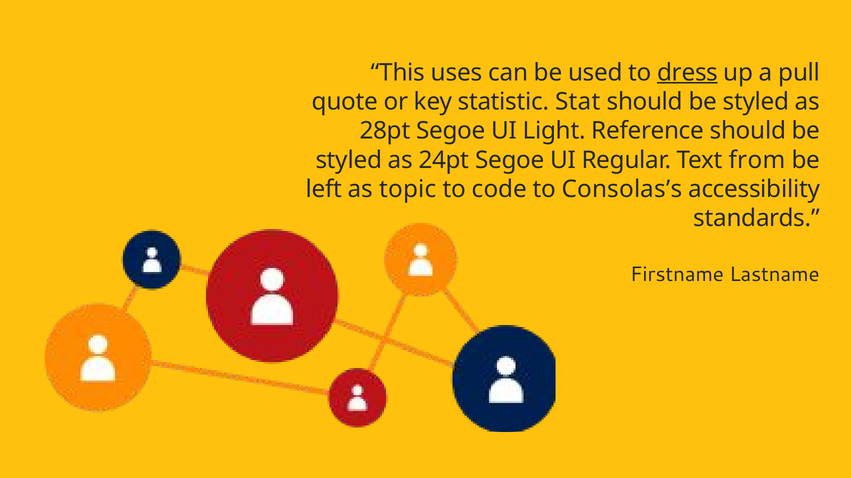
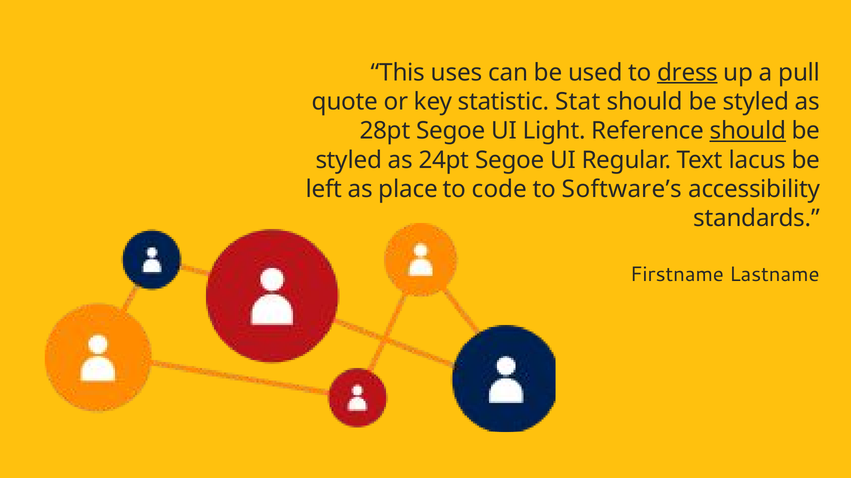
should underline: none -> present (748, 131)
from: from -> lacus (757, 160)
topic: topic -> place (408, 189)
Consolas’s: Consolas’s -> Software’s (622, 189)
